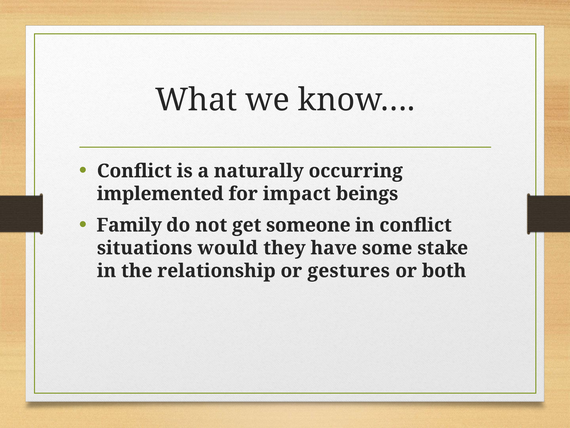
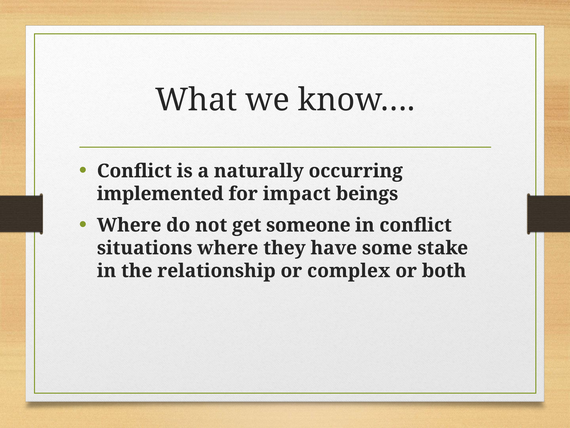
Family: Family -> Where (129, 225)
situations would: would -> where (228, 248)
gestures: gestures -> complex (349, 271)
